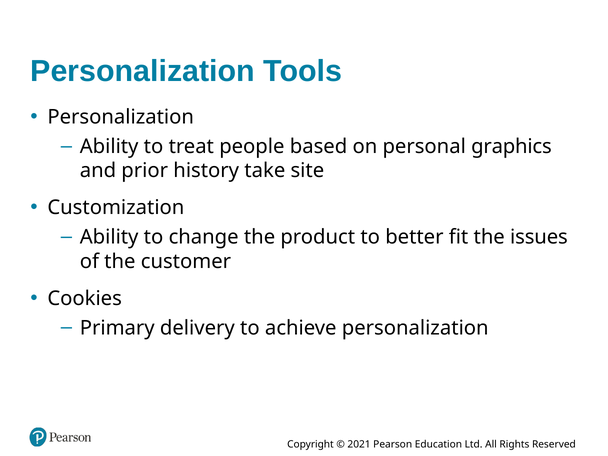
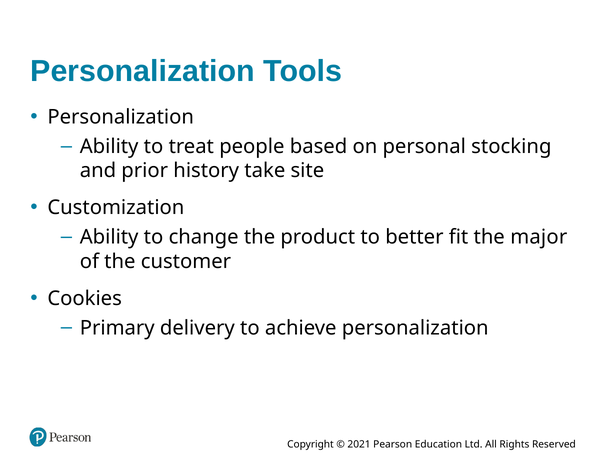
graphics: graphics -> stocking (511, 146)
issues: issues -> major (539, 237)
